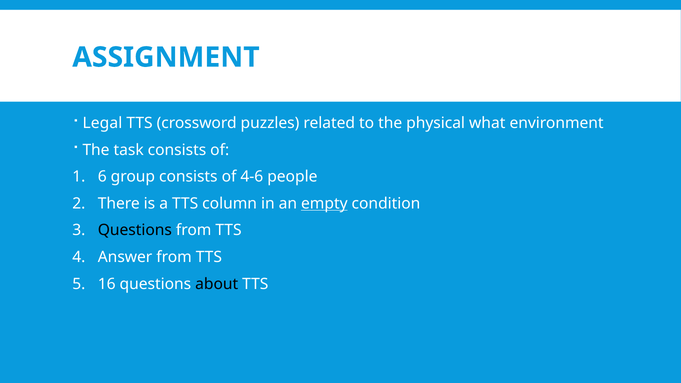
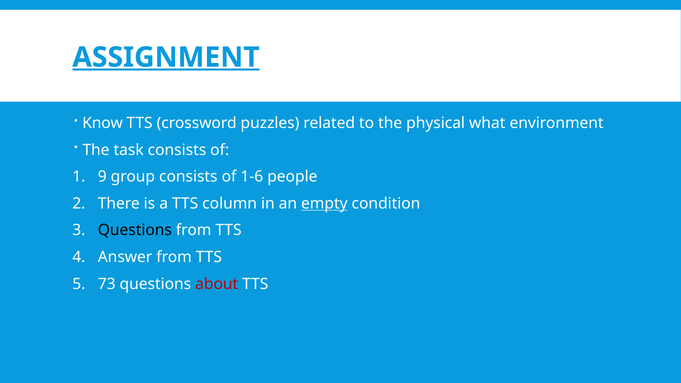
ASSIGNMENT underline: none -> present (166, 57)
Legal: Legal -> Know (103, 123)
6: 6 -> 9 (102, 177)
4-6: 4-6 -> 1-6 (252, 177)
16: 16 -> 73 (107, 284)
about colour: black -> red (217, 284)
